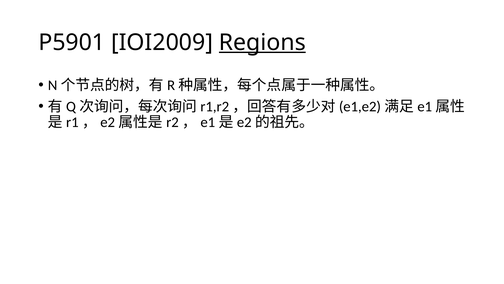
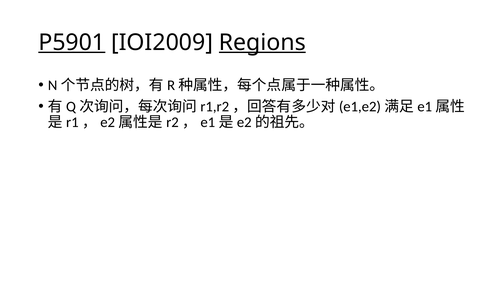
P5901 underline: none -> present (72, 42)
